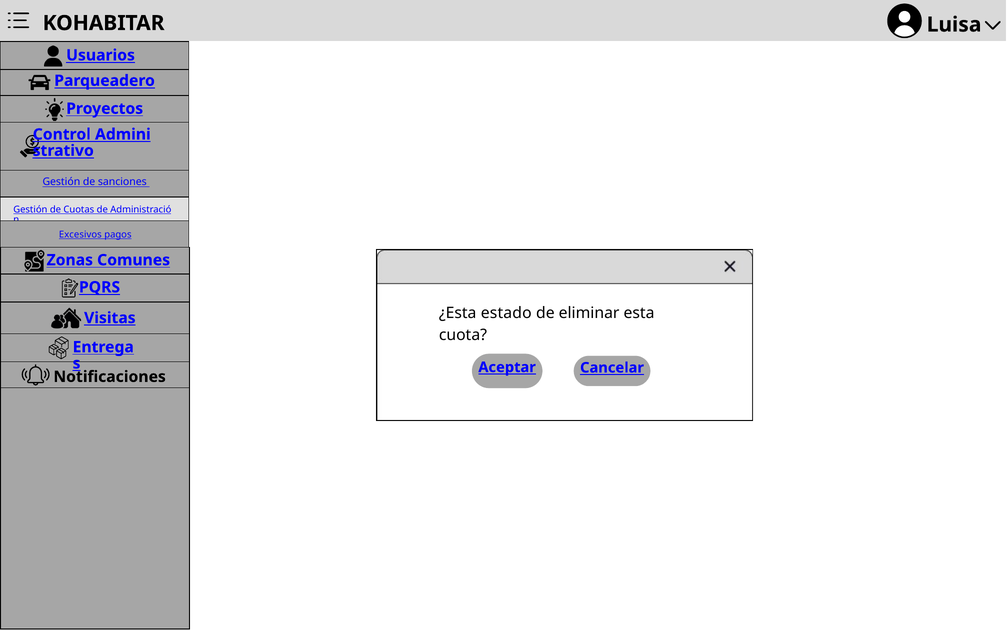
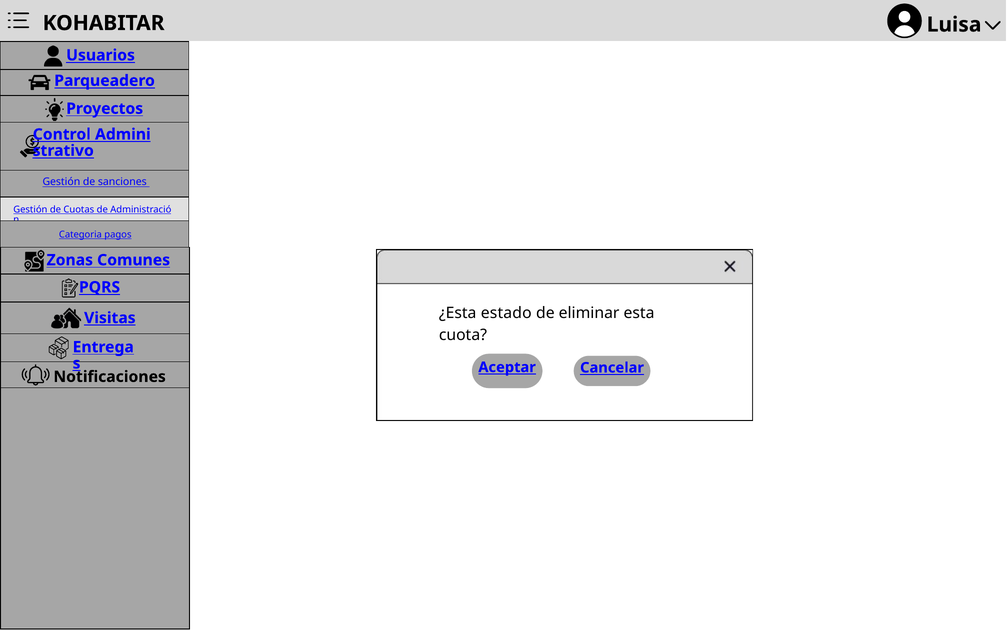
Excesivos: Excesivos -> Categoria (80, 234)
